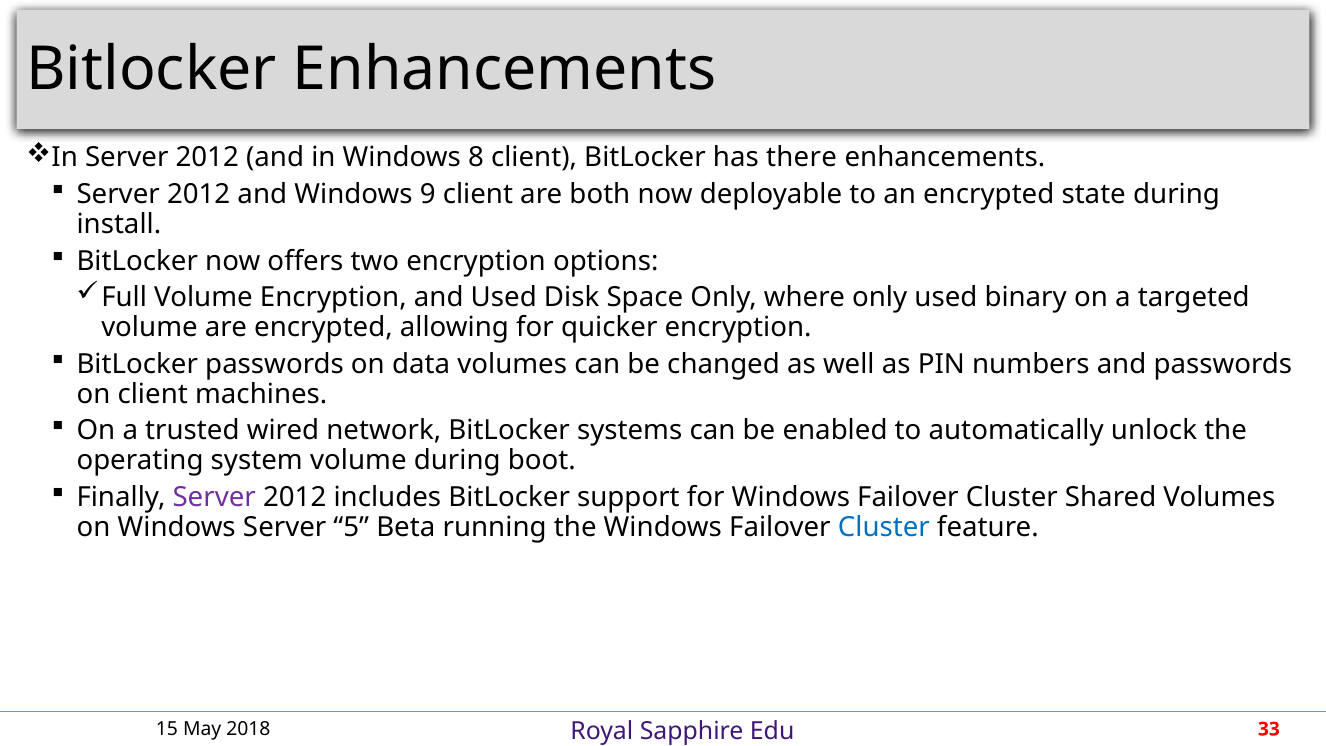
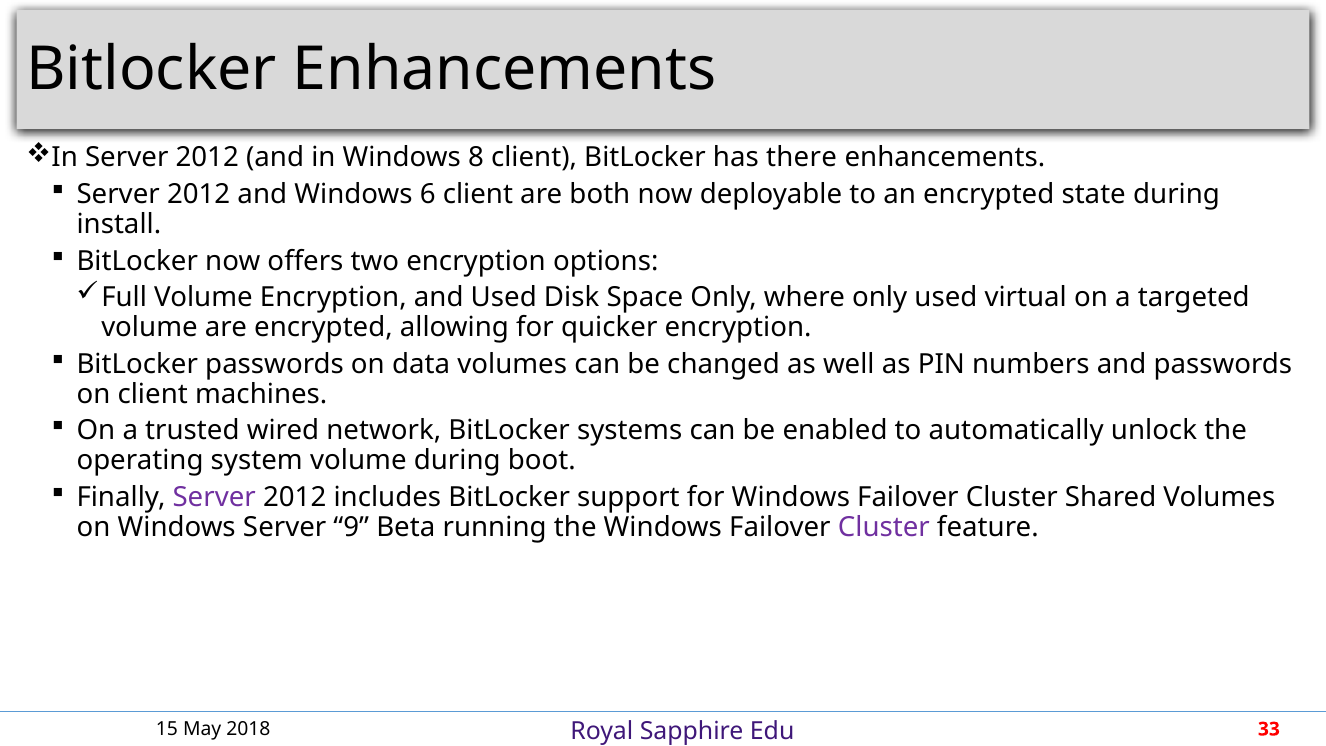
9: 9 -> 6 (428, 194)
binary: binary -> virtual (1026, 298)
5: 5 -> 9 (351, 527)
Cluster colour: blue -> purple (884, 527)
